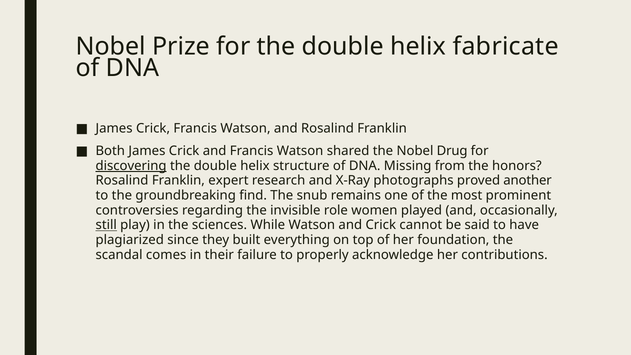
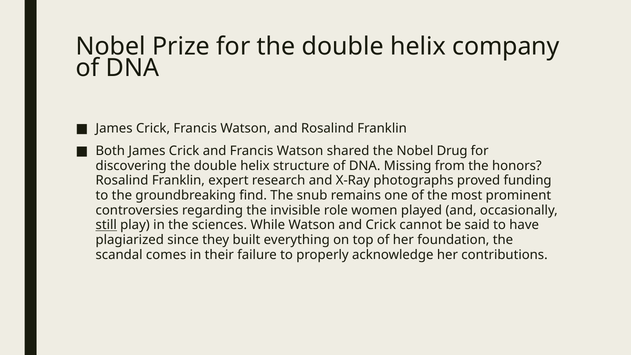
fabricate: fabricate -> company (506, 47)
discovering underline: present -> none (131, 166)
another: another -> funding (528, 181)
